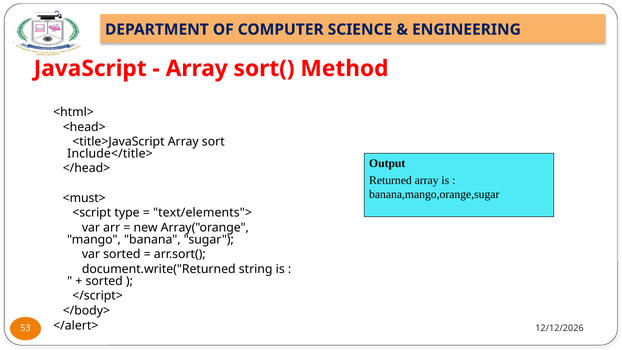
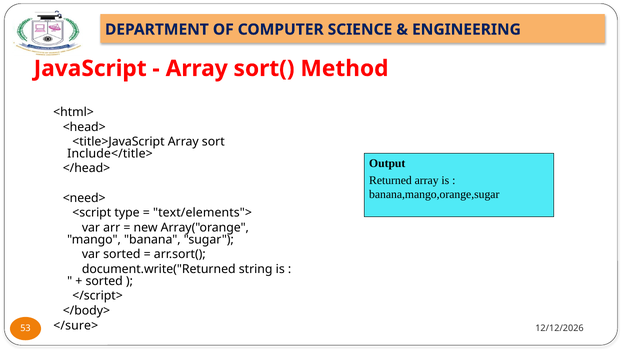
<must>: <must> -> <need> (84, 198)
</alert>: </alert> -> </sure> (76, 325)
